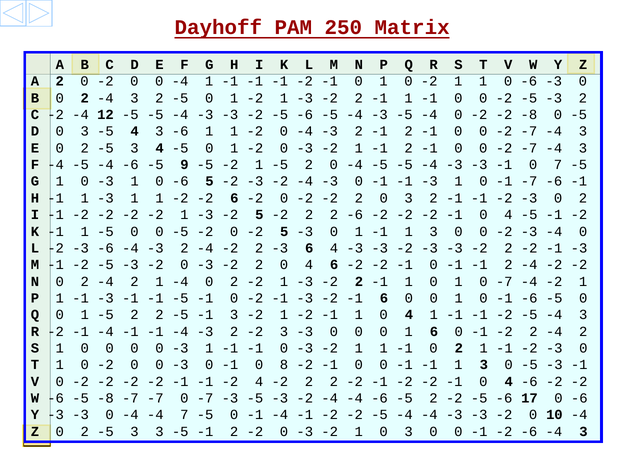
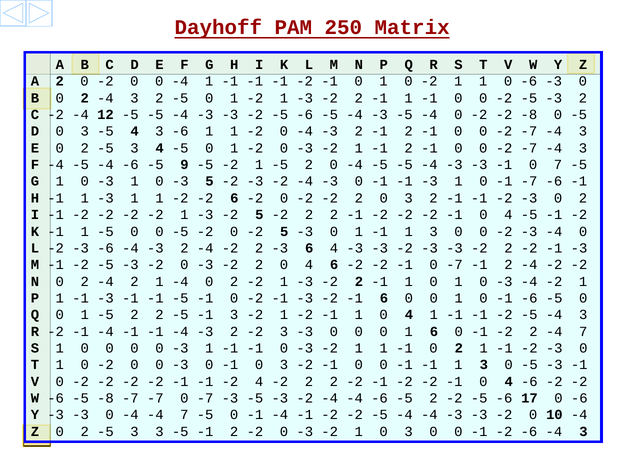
-3 1 0 -6: -6 -> -3 (180, 181)
2 2 -6: -6 -> -1 (355, 215)
-1 0 -1: -1 -> -7 (454, 265)
0 1 0 -7: -7 -> -3 (504, 281)
-2 2 -4 2: 2 -> 7 (583, 331)
-1 0 8: 8 -> 3 (284, 365)
